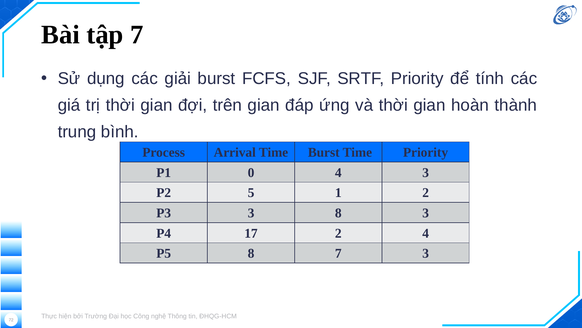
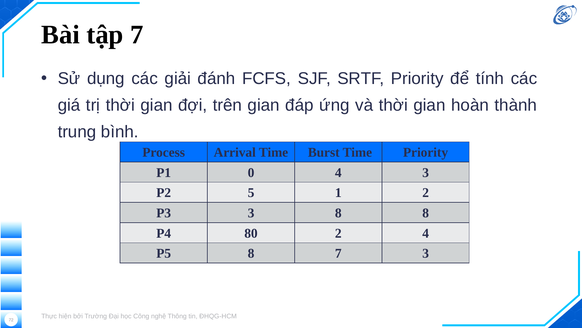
giải burst: burst -> đánh (217, 79)
8 3: 3 -> 8 (426, 213)
17: 17 -> 80 (251, 233)
